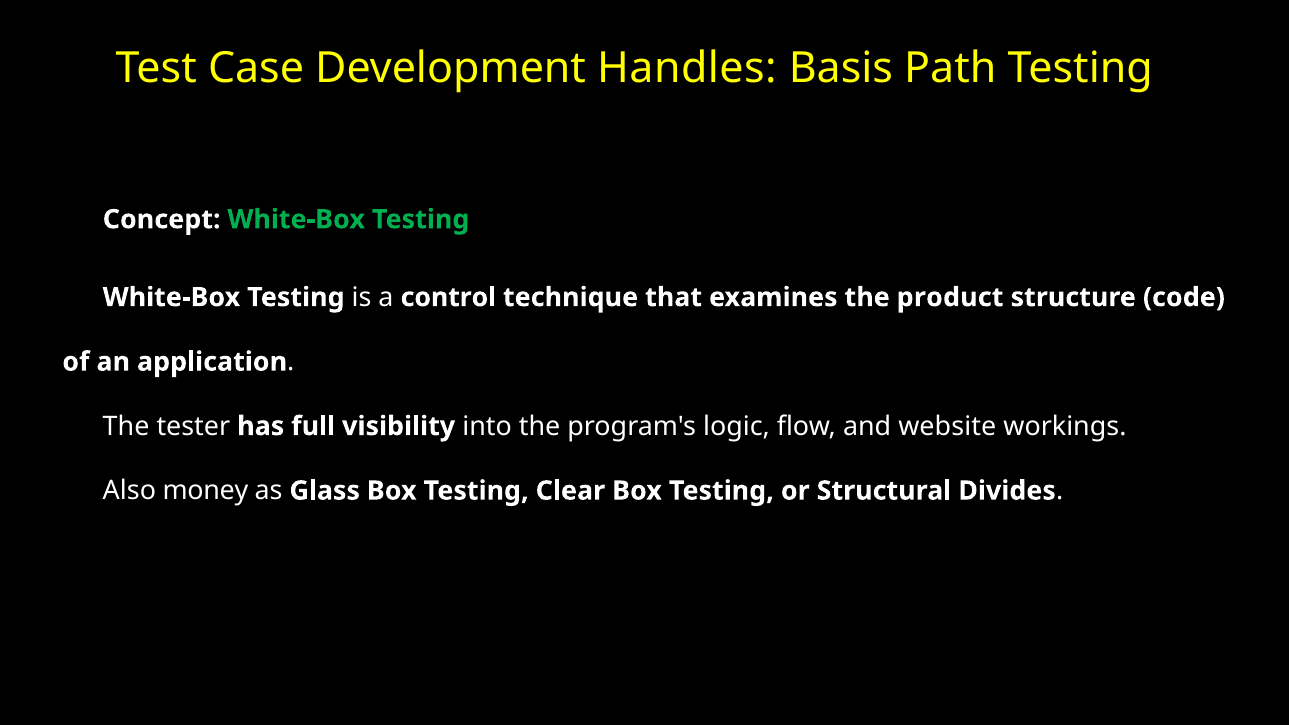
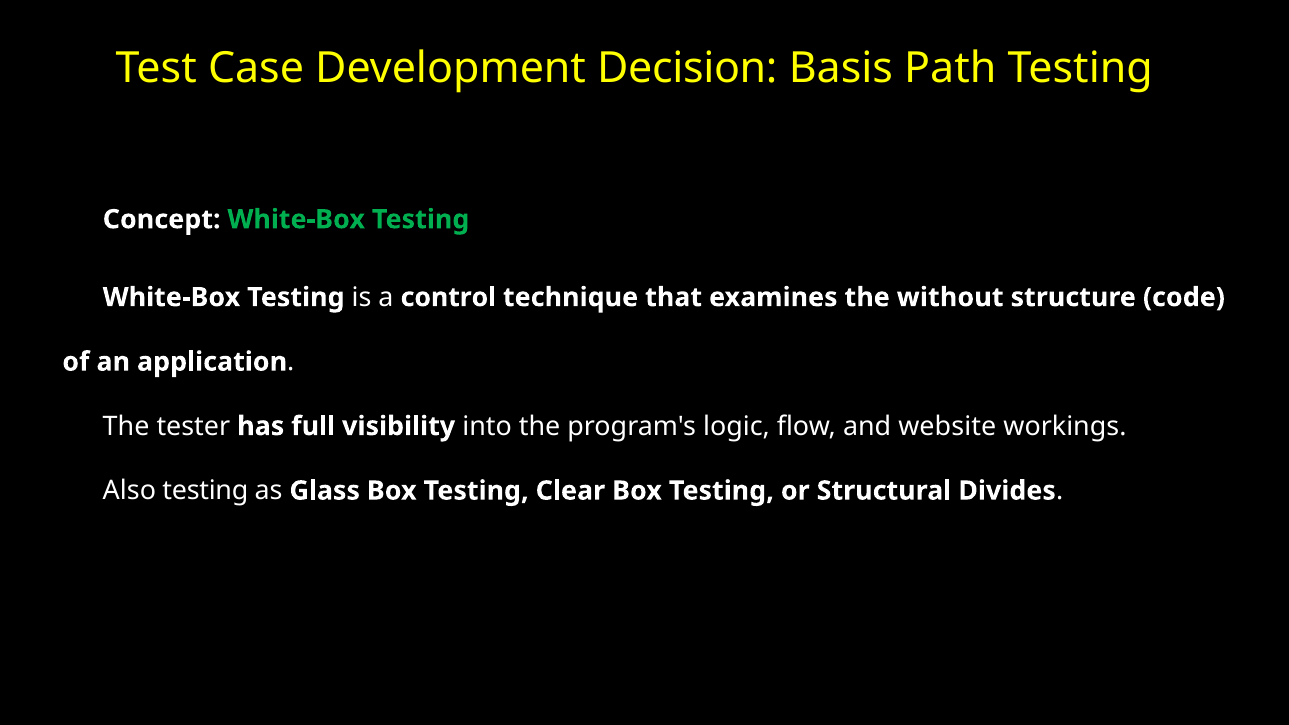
Handles: Handles -> Decision (687, 68)
product: product -> without (950, 297)
Also money: money -> testing (205, 491)
